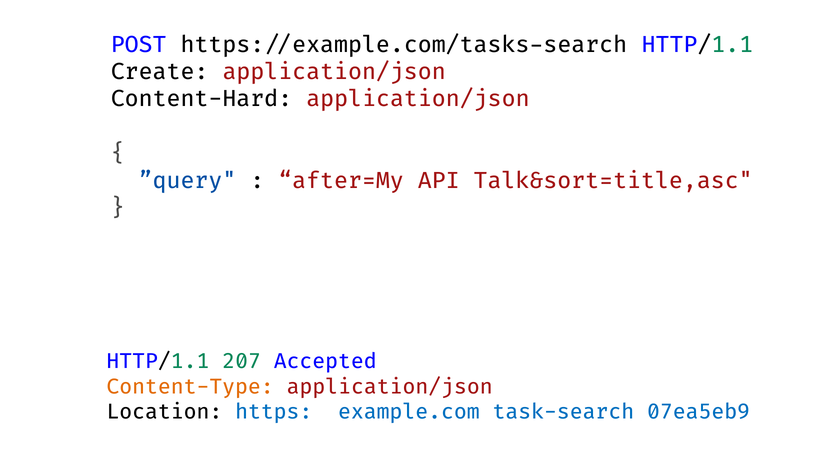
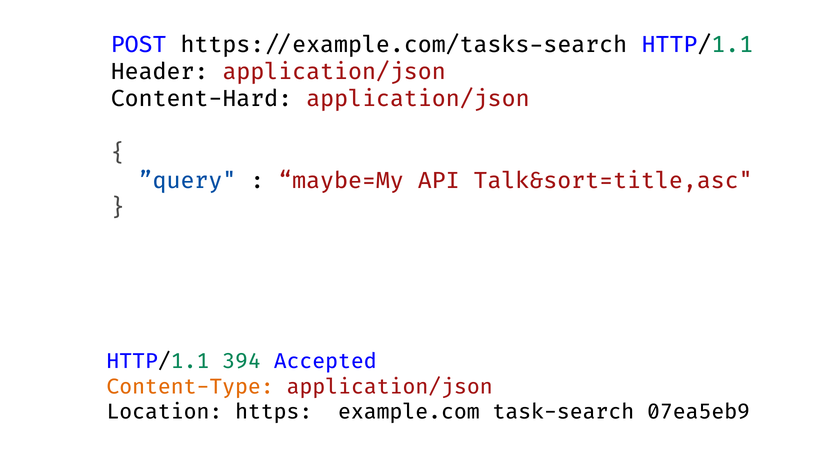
Create: Create -> Header (160, 72)
after=My: after=My -> maybe=My (341, 181)
207: 207 -> 394 (242, 361)
https://example.com/task-search/07ea5eb9 colour: blue -> black (493, 412)
